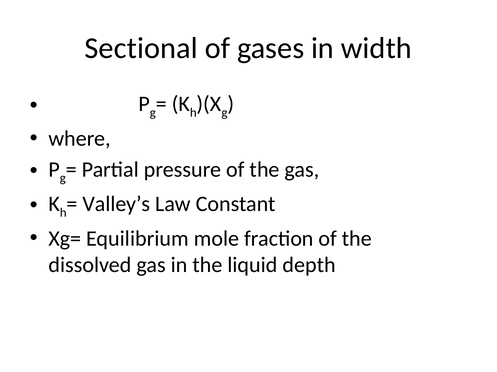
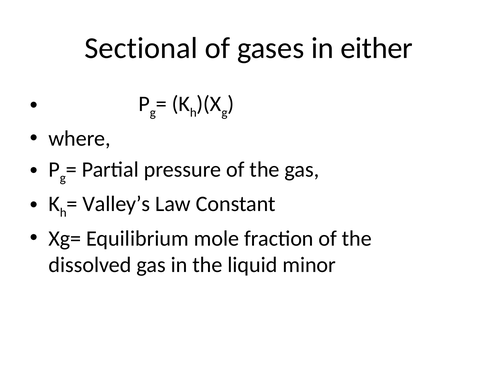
width: width -> either (377, 48)
depth: depth -> minor (309, 265)
